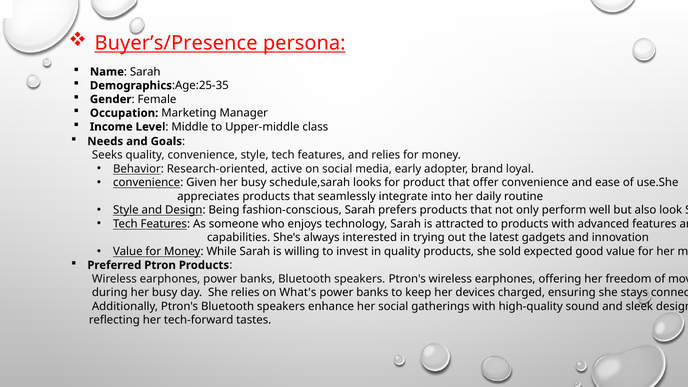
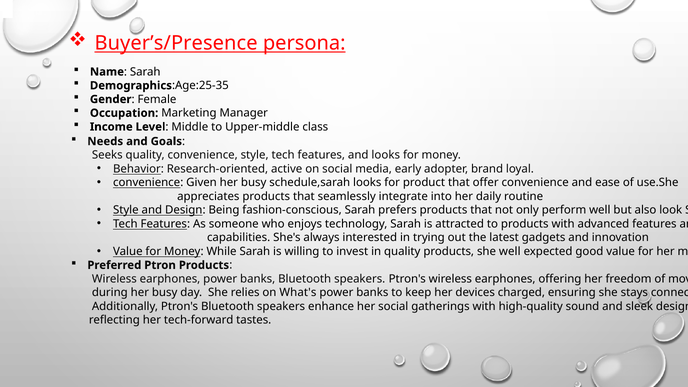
and relies: relies -> looks (386, 155)
she sold: sold -> well (510, 251)
